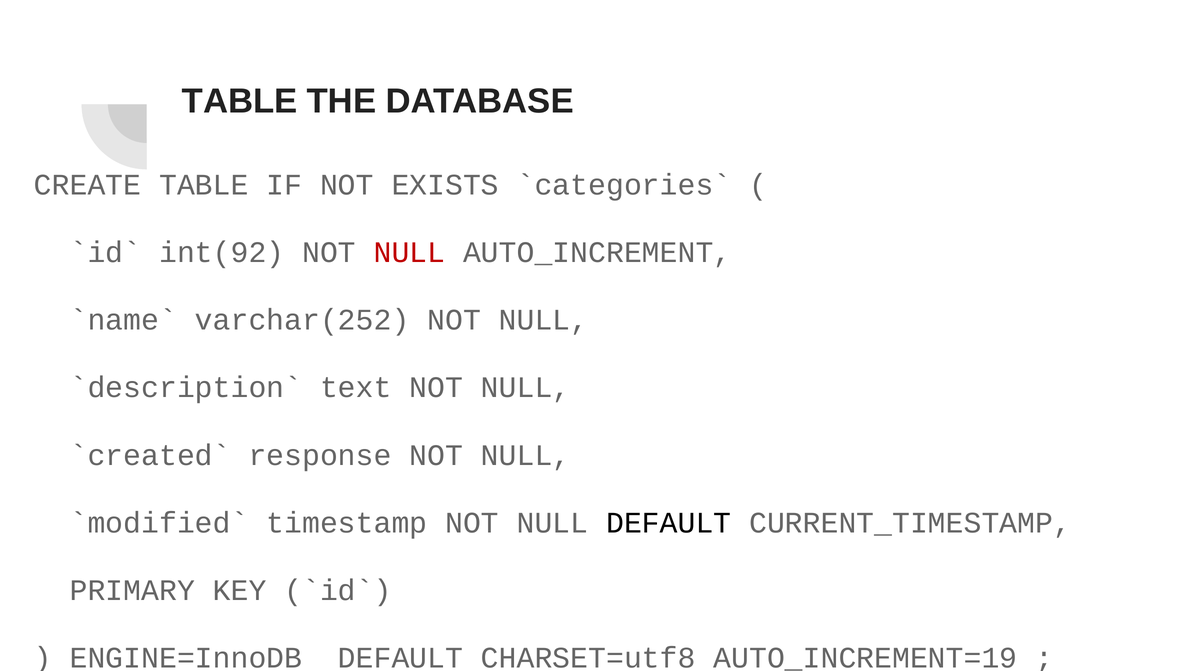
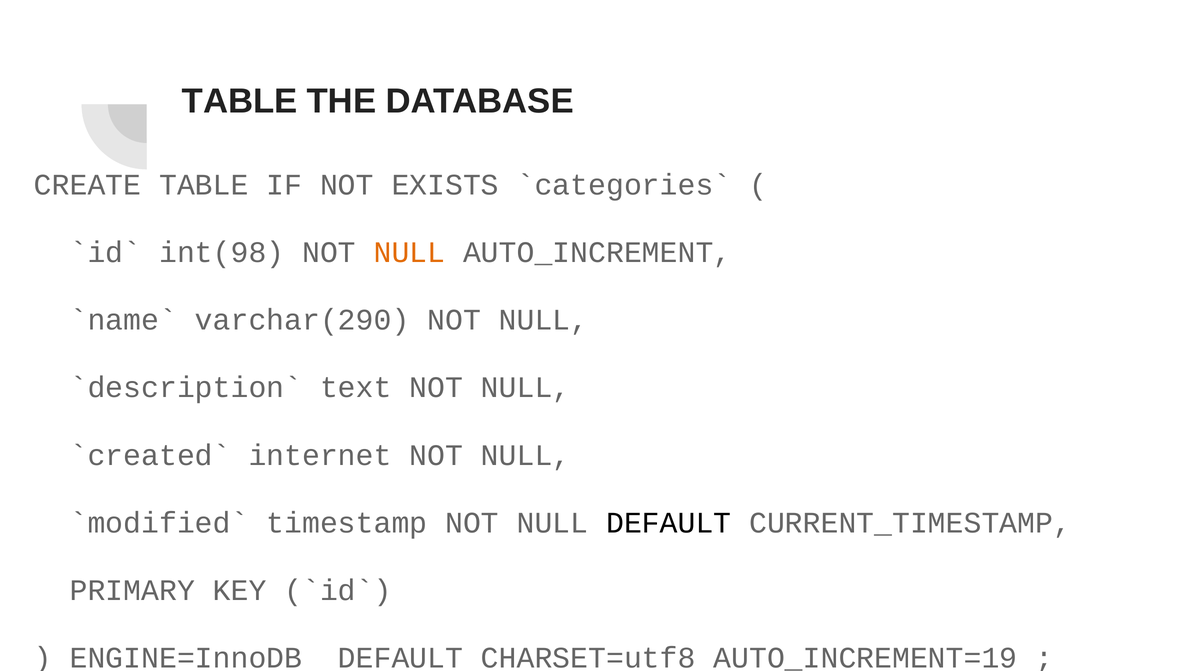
int(92: int(92 -> int(98 (222, 252)
NULL colour: red -> orange (409, 252)
varchar(252: varchar(252 -> varchar(290 (302, 320)
response: response -> internet (320, 455)
